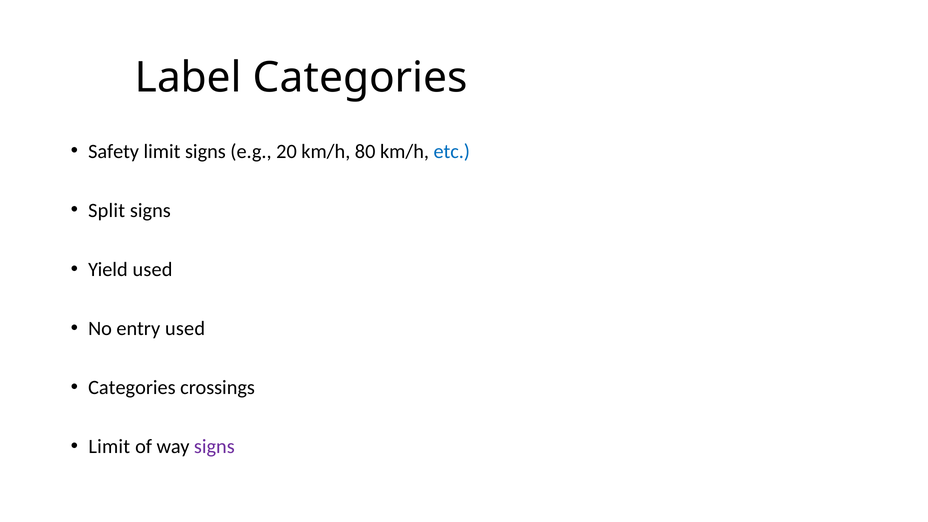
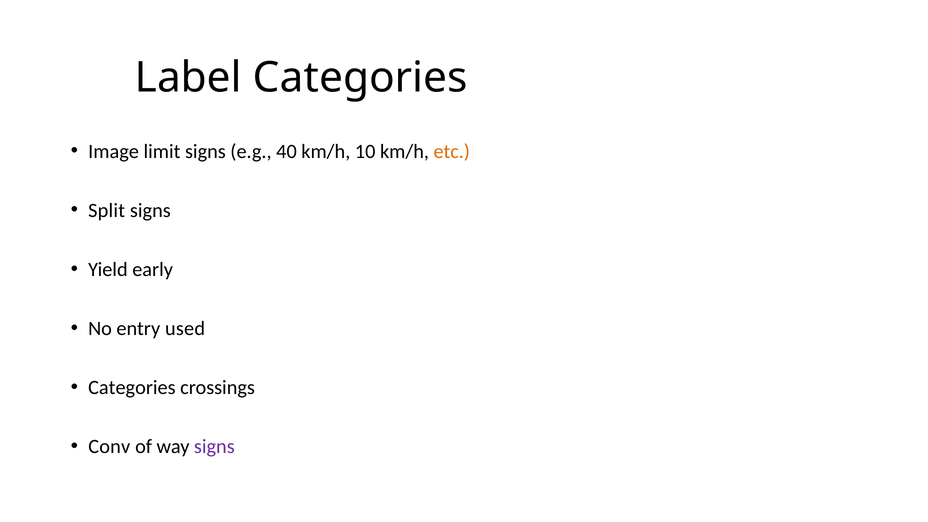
Safety: Safety -> Image (114, 152)
20: 20 -> 40 (287, 152)
80: 80 -> 10 (365, 152)
etc colour: blue -> orange (452, 152)
Yield used: used -> early (153, 270)
Limit: Limit -> Conv (109, 447)
